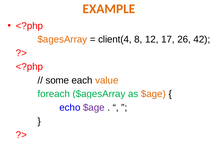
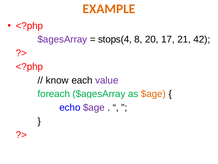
$agesArray colour: orange -> purple (62, 39)
client(4: client(4 -> stops(4 (115, 39)
12: 12 -> 20 (152, 39)
26: 26 -> 21 (184, 39)
some: some -> know (57, 80)
value colour: orange -> purple (107, 80)
